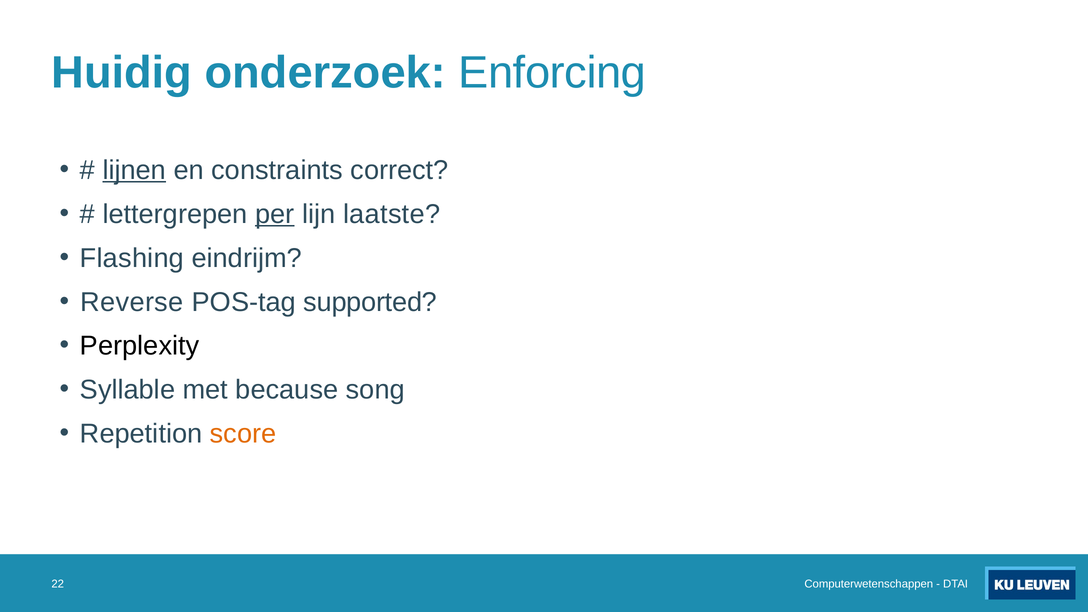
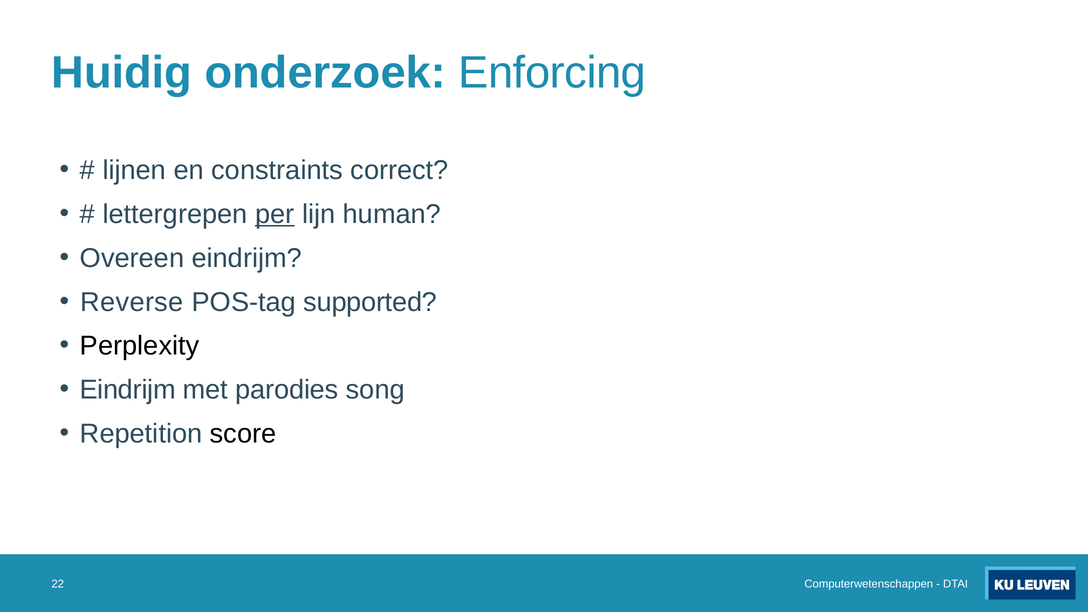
lijnen underline: present -> none (134, 170)
laatste: laatste -> human (392, 214)
Flashing: Flashing -> Overeen (132, 258)
Syllable: Syllable -> Eindrijm (128, 390)
because: because -> parodies (287, 390)
score colour: orange -> black (243, 434)
